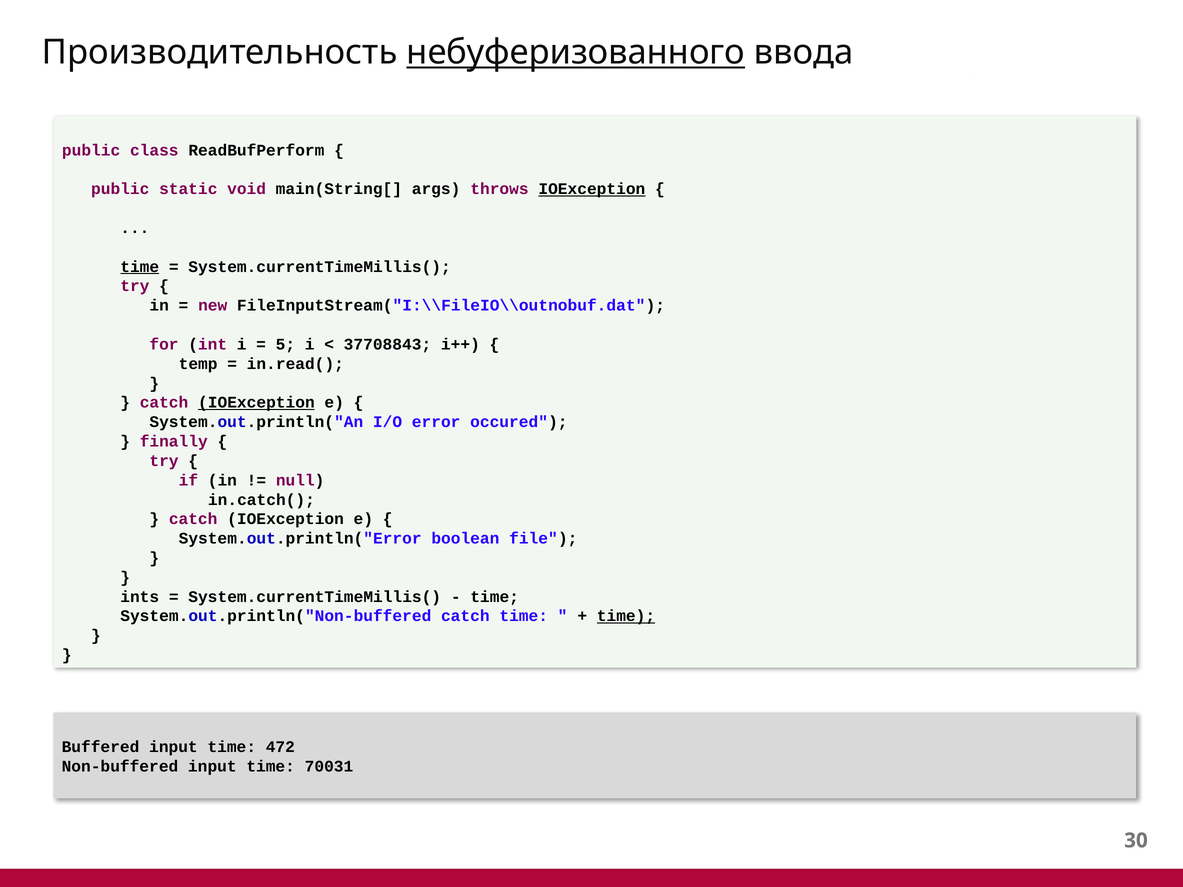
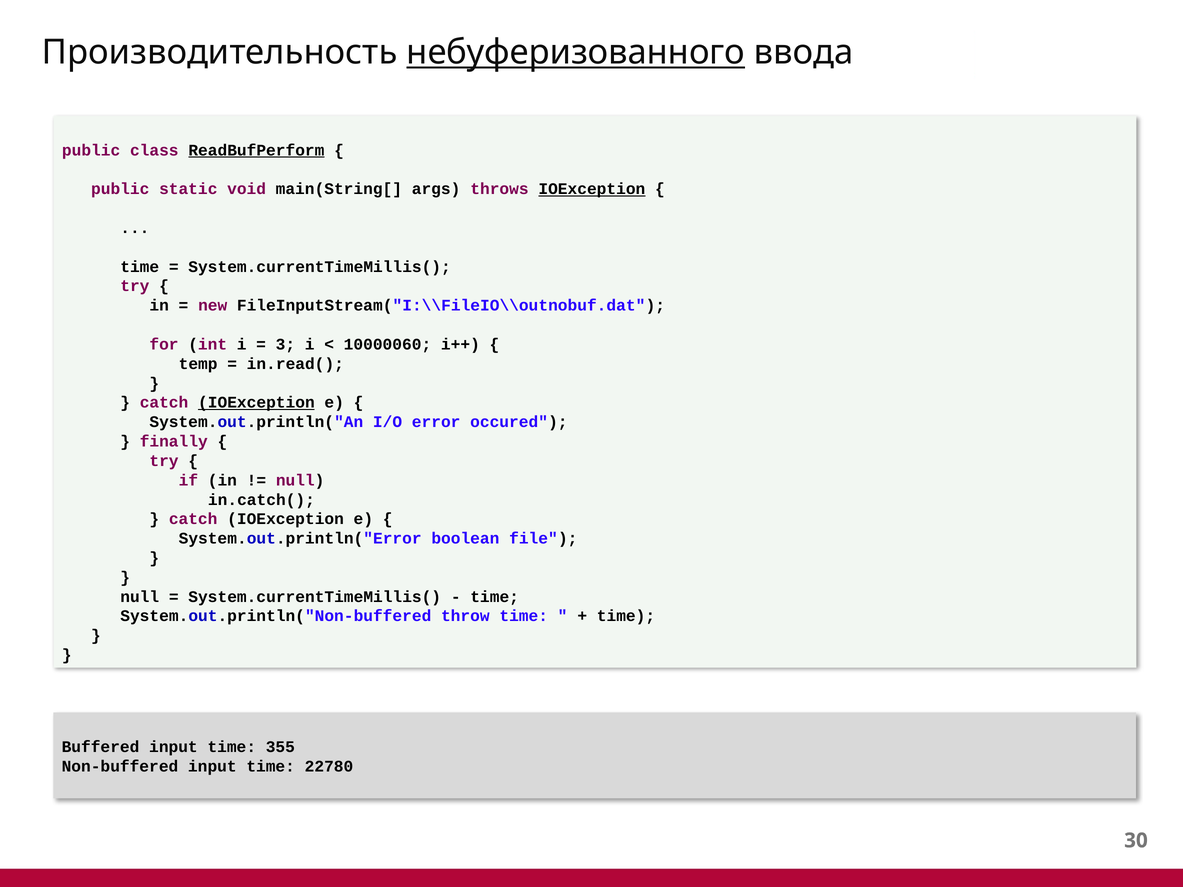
ReadBufPerform underline: none -> present (256, 150)
time underline: present -> none (140, 267)
5: 5 -> 3 (285, 344)
37708843: 37708843 -> 10000060 (387, 344)
ints: ints -> null (140, 597)
System.out.println("Non-buffered catch: catch -> throw (465, 616)
time underline: present -> none (626, 616)
472: 472 -> 355 (280, 747)
70031: 70031 -> 22780 (329, 766)
